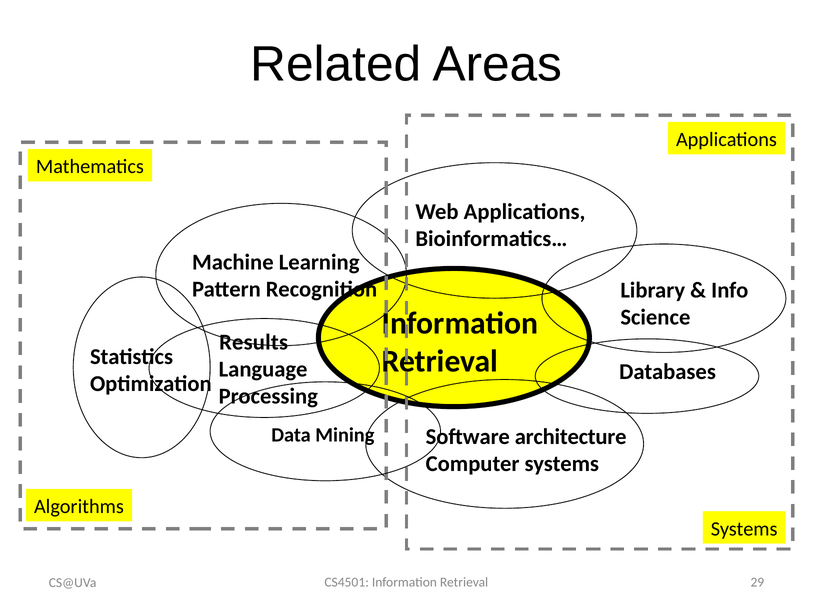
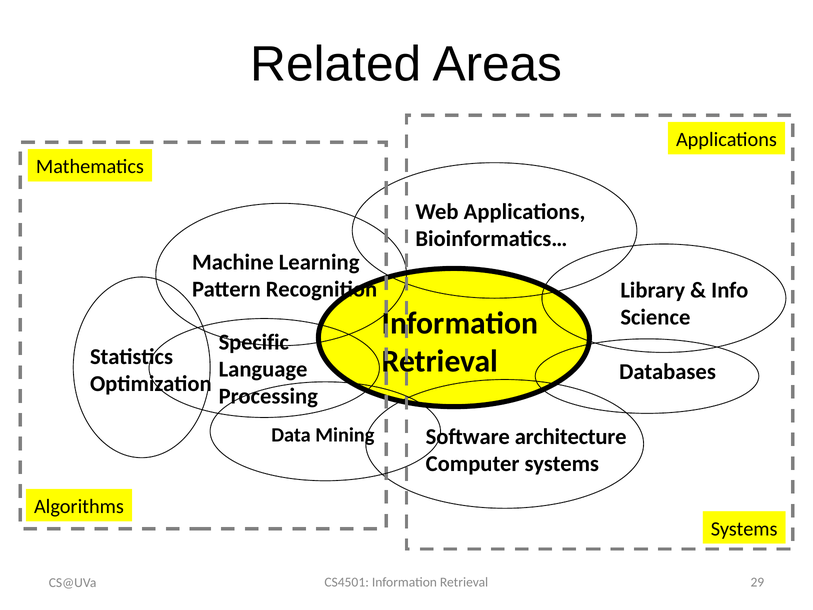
Results: Results -> Specific (254, 342)
